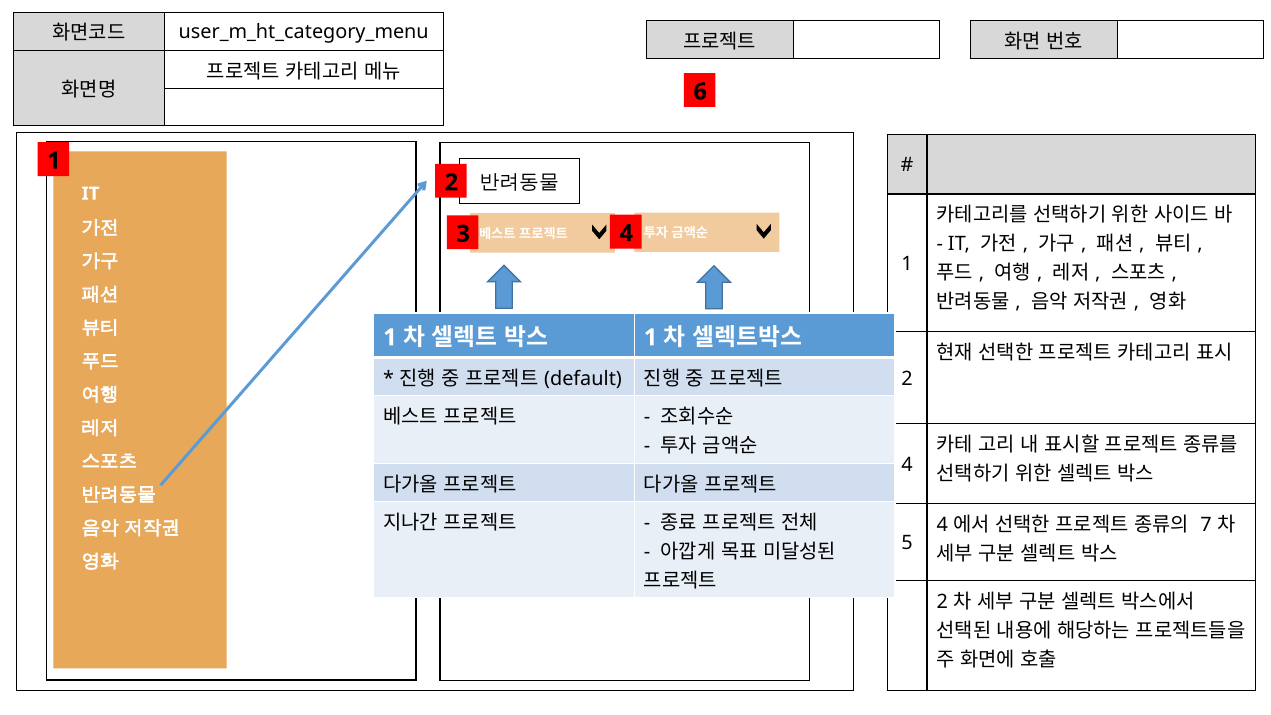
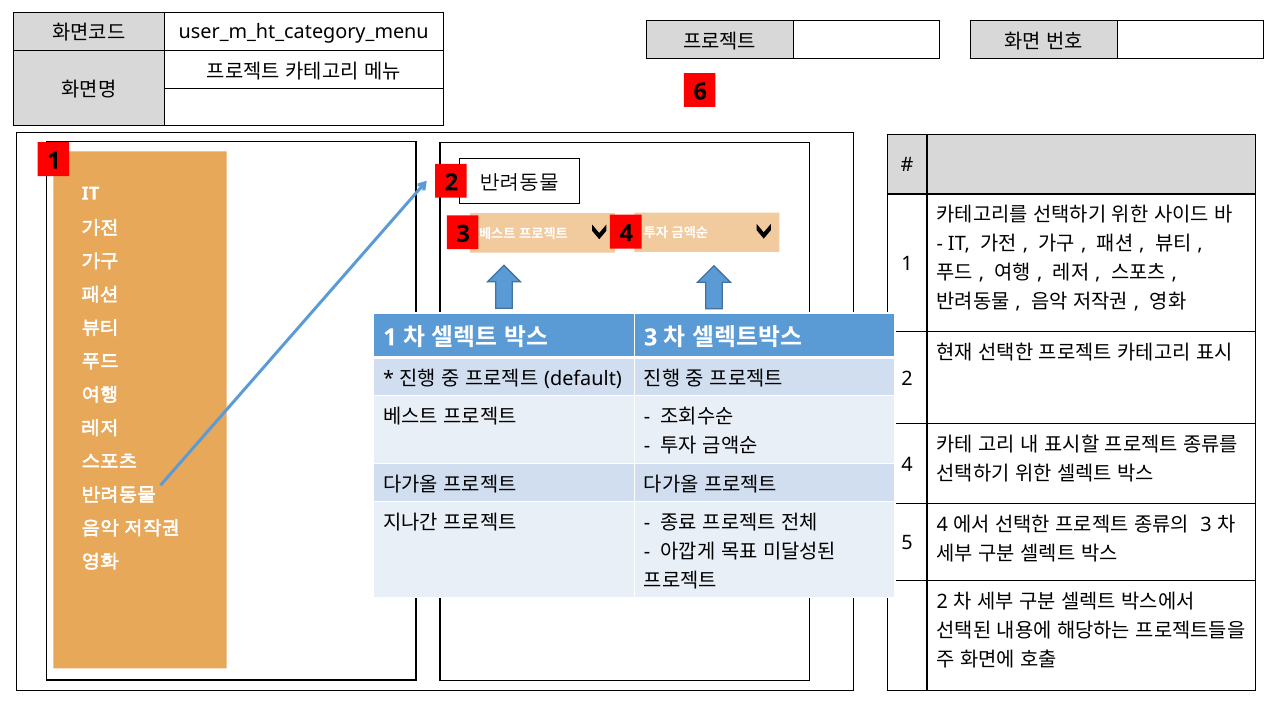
1: 1 -> 3 (651, 338)
7: 7 -> 3 (1206, 525)
